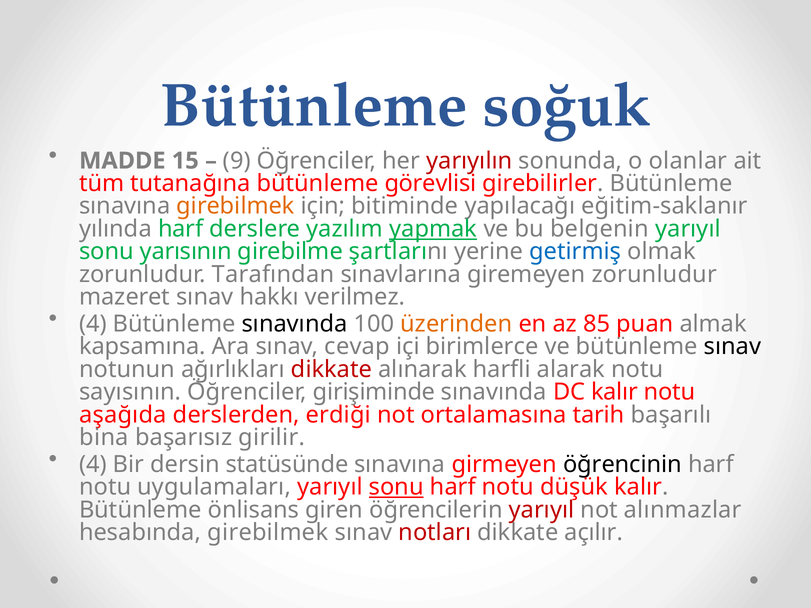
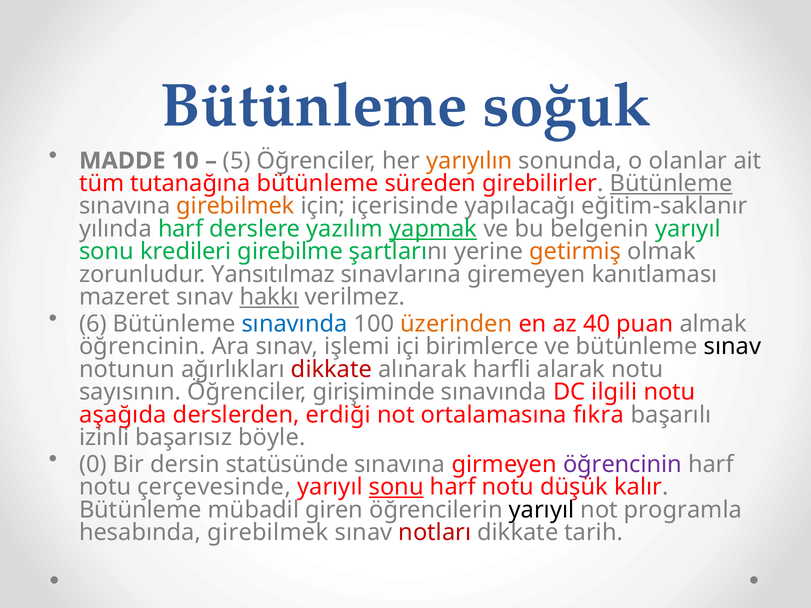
15: 15 -> 10 (185, 161)
9: 9 -> 5 (237, 161)
yarıyılın colour: red -> orange (469, 161)
görevlisi: görevlisi -> süreden (430, 184)
Bütünleme underline: none -> present (671, 184)
bitiminde: bitiminde -> içerisinde (405, 206)
yarısının: yarısının -> kredileri (186, 252)
getirmiş colour: blue -> orange (575, 252)
Tarafından: Tarafından -> Yansıtılmaz (273, 274)
giremeyen zorunludur: zorunludur -> kanıtlaması (654, 274)
hakkı underline: none -> present (269, 297)
4: 4 -> 6 (93, 324)
sınavında colour: black -> blue (295, 324)
85: 85 -> 40 (597, 324)
kapsamına: kapsamına -> öğrencinin (142, 347)
cevap: cevap -> işlemi (357, 347)
DC kalır: kalır -> ilgili (614, 392)
tarih: tarih -> fıkra (599, 415)
bina: bina -> izinli (104, 438)
girilir: girilir -> böyle (272, 438)
4: 4 -> 0 (93, 465)
öğrencinin colour: black -> purple (623, 465)
uygulamaları: uygulamaları -> çerçevesinde (214, 487)
önlisans: önlisans -> mübadil (253, 510)
yarıyıl colour: red -> black (542, 510)
alınmazlar: alınmazlar -> programla (683, 510)
açılır: açılır -> tarih (594, 533)
